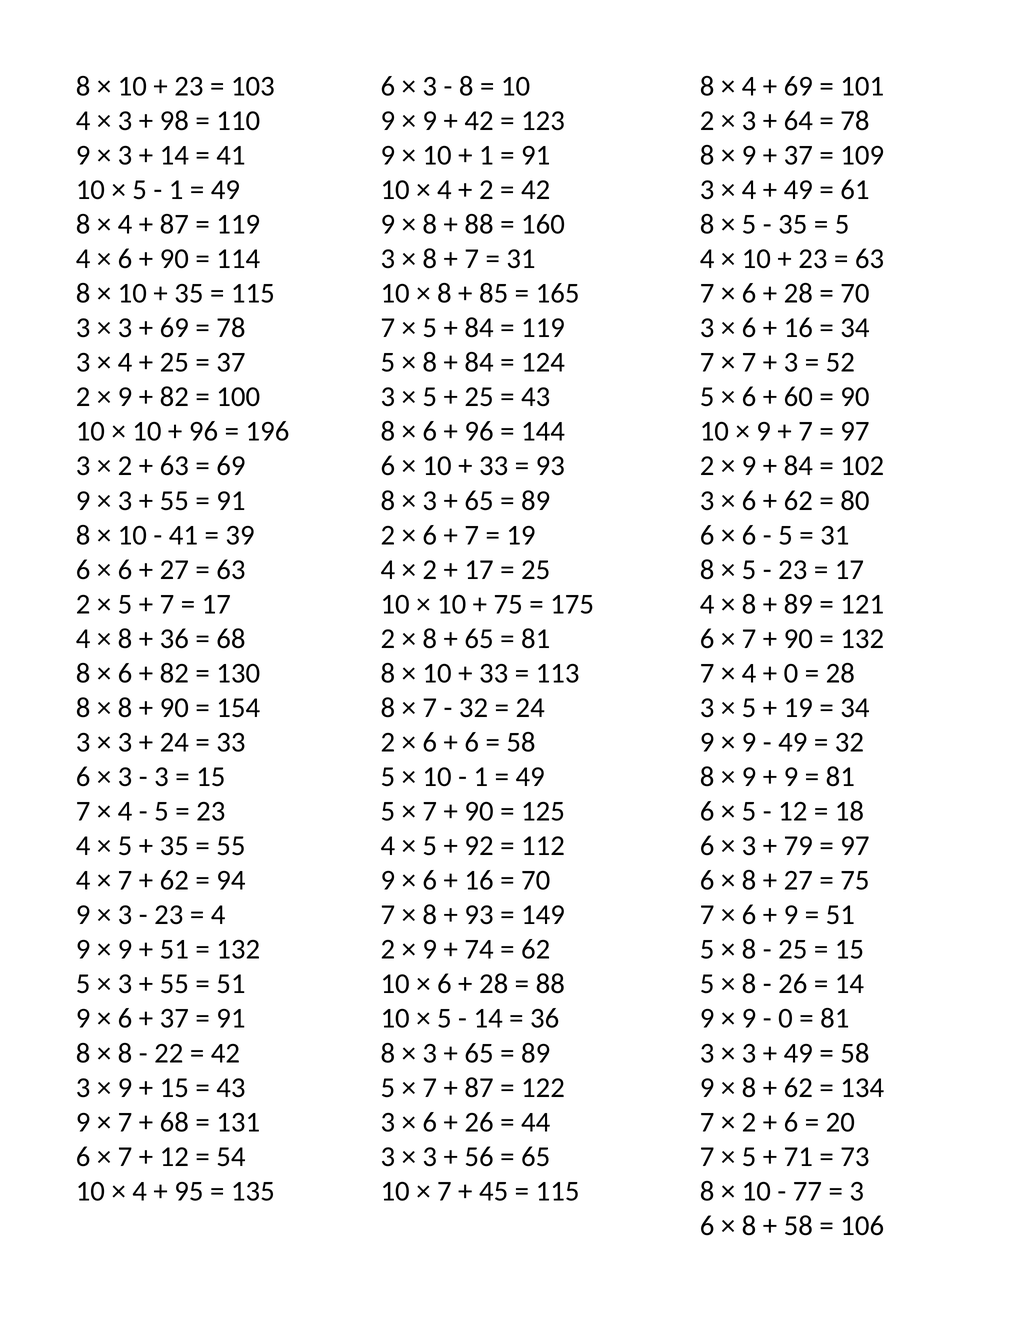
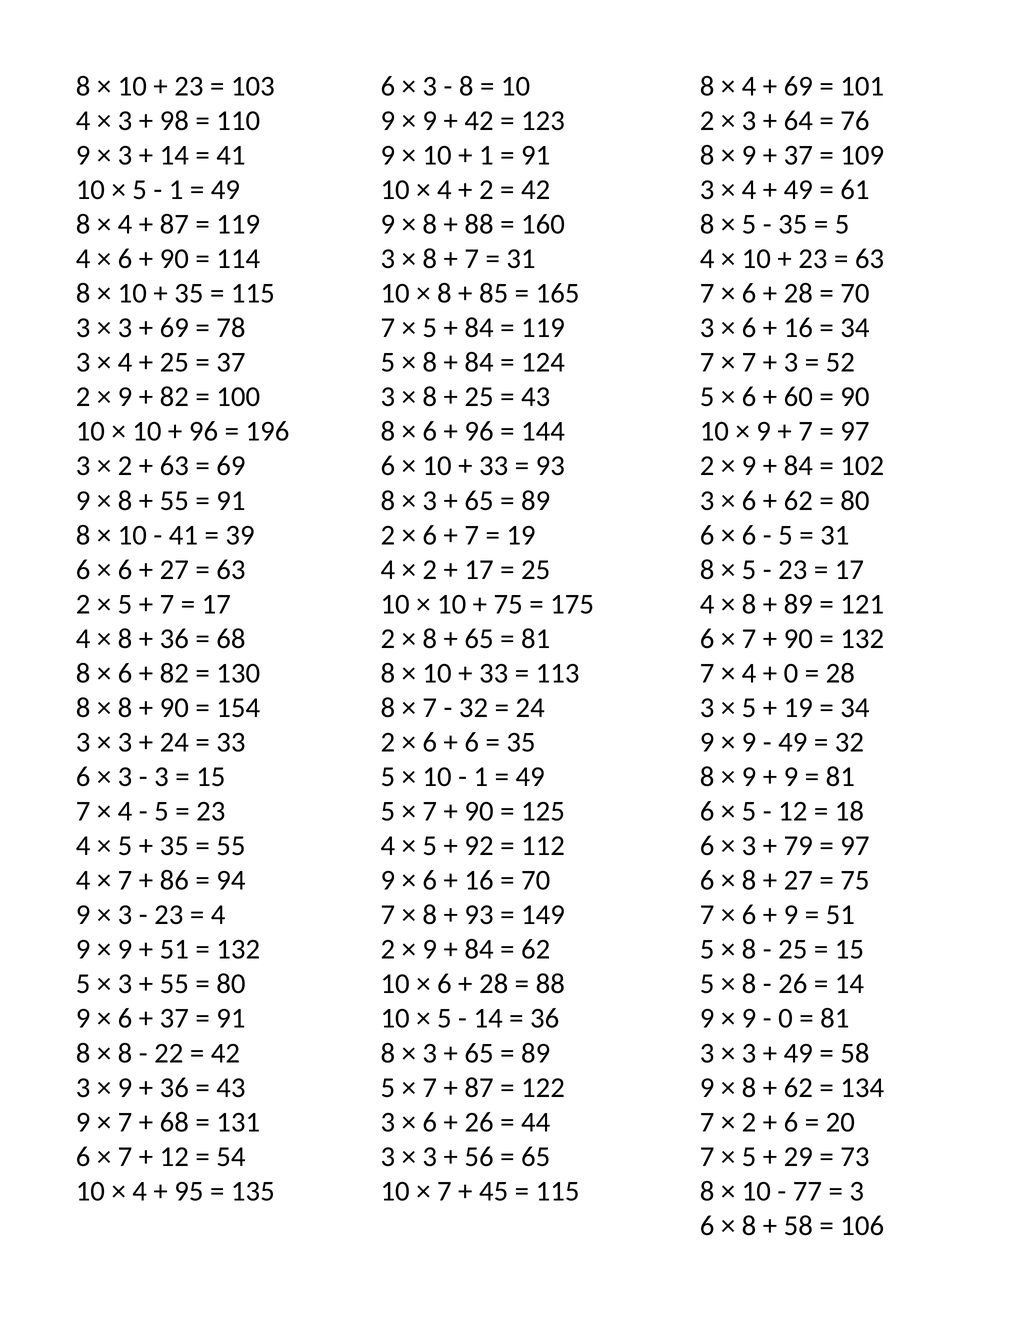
78: 78 -> 76 (855, 121)
5: 5 -> 8 (430, 397)
3: 3 -> 8 (125, 501)
58: 58 -> 35 (521, 743)
62: 62 -> 86 (174, 881)
74: 74 -> 84 (479, 950)
51: 51 -> 80 (231, 984)
15: 15 -> 36 (174, 1088)
71: 71 -> 29 (798, 1157)
